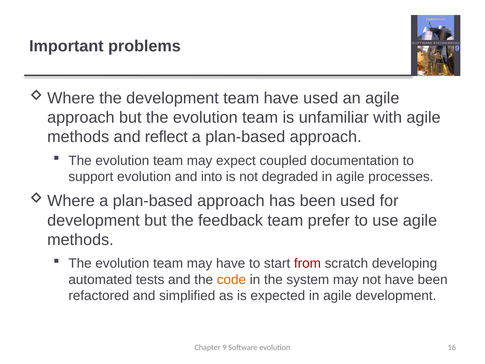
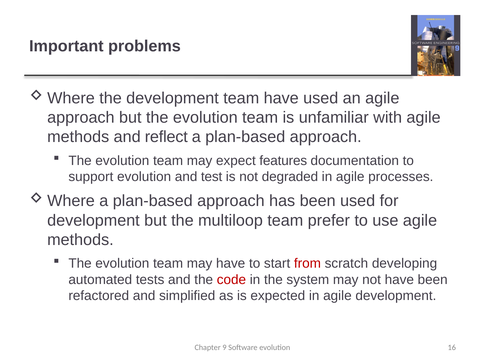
coupled: coupled -> features (283, 161)
into: into -> test (212, 177)
feedback: feedback -> multiloop (230, 220)
code colour: orange -> red (231, 279)
